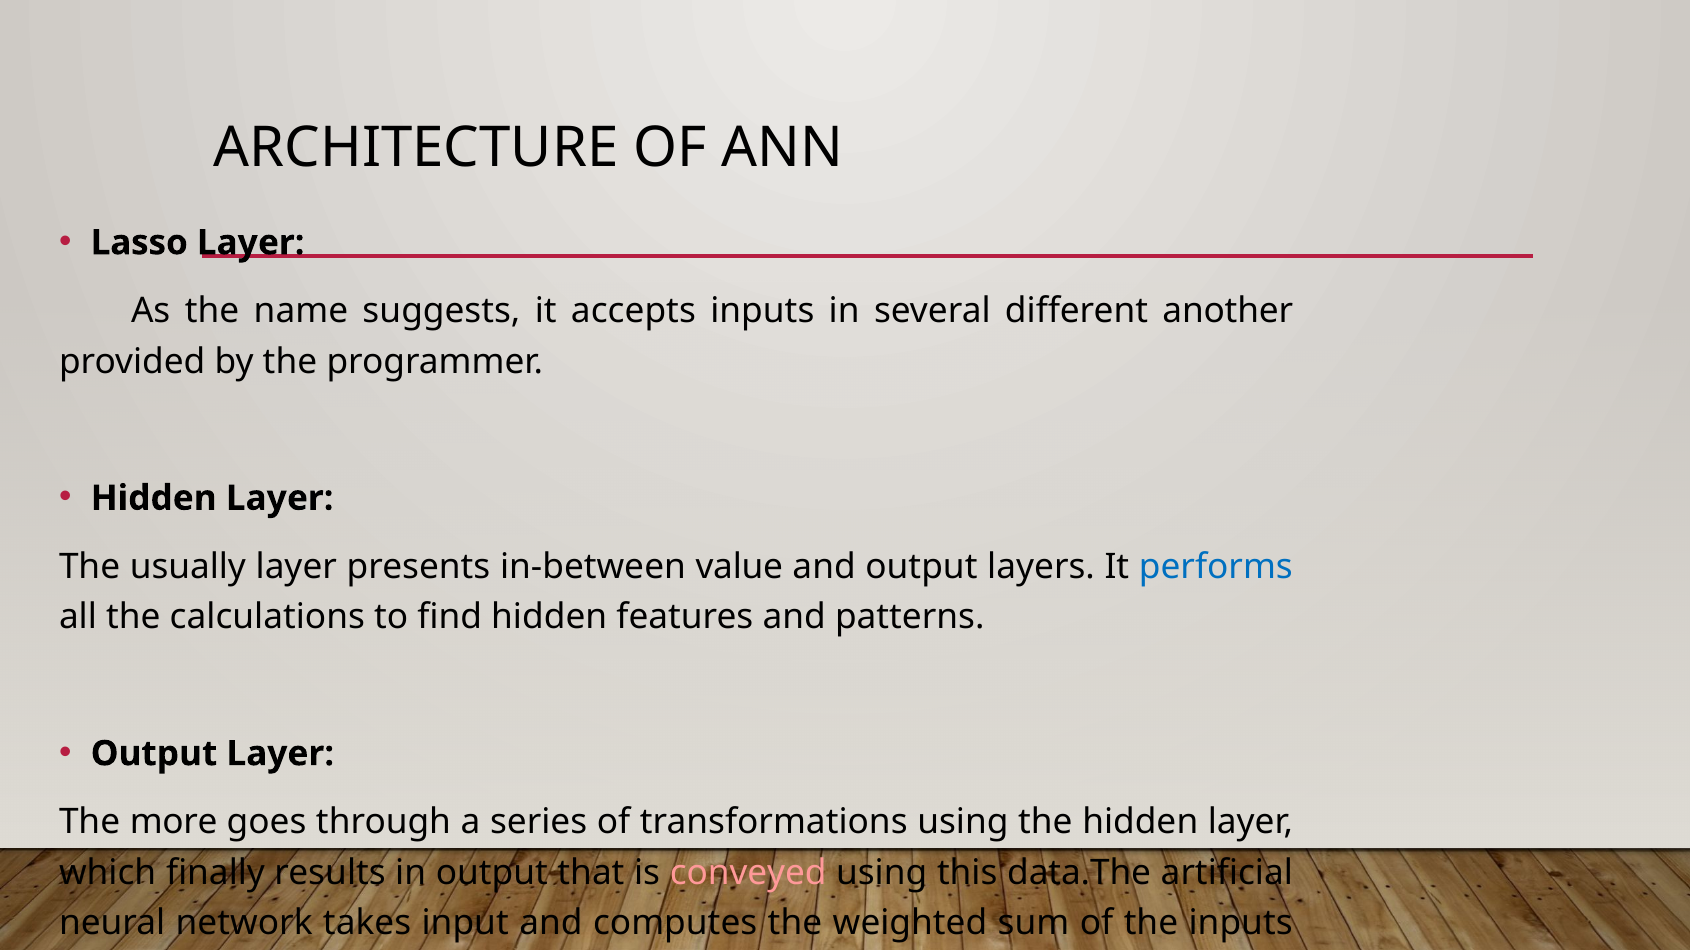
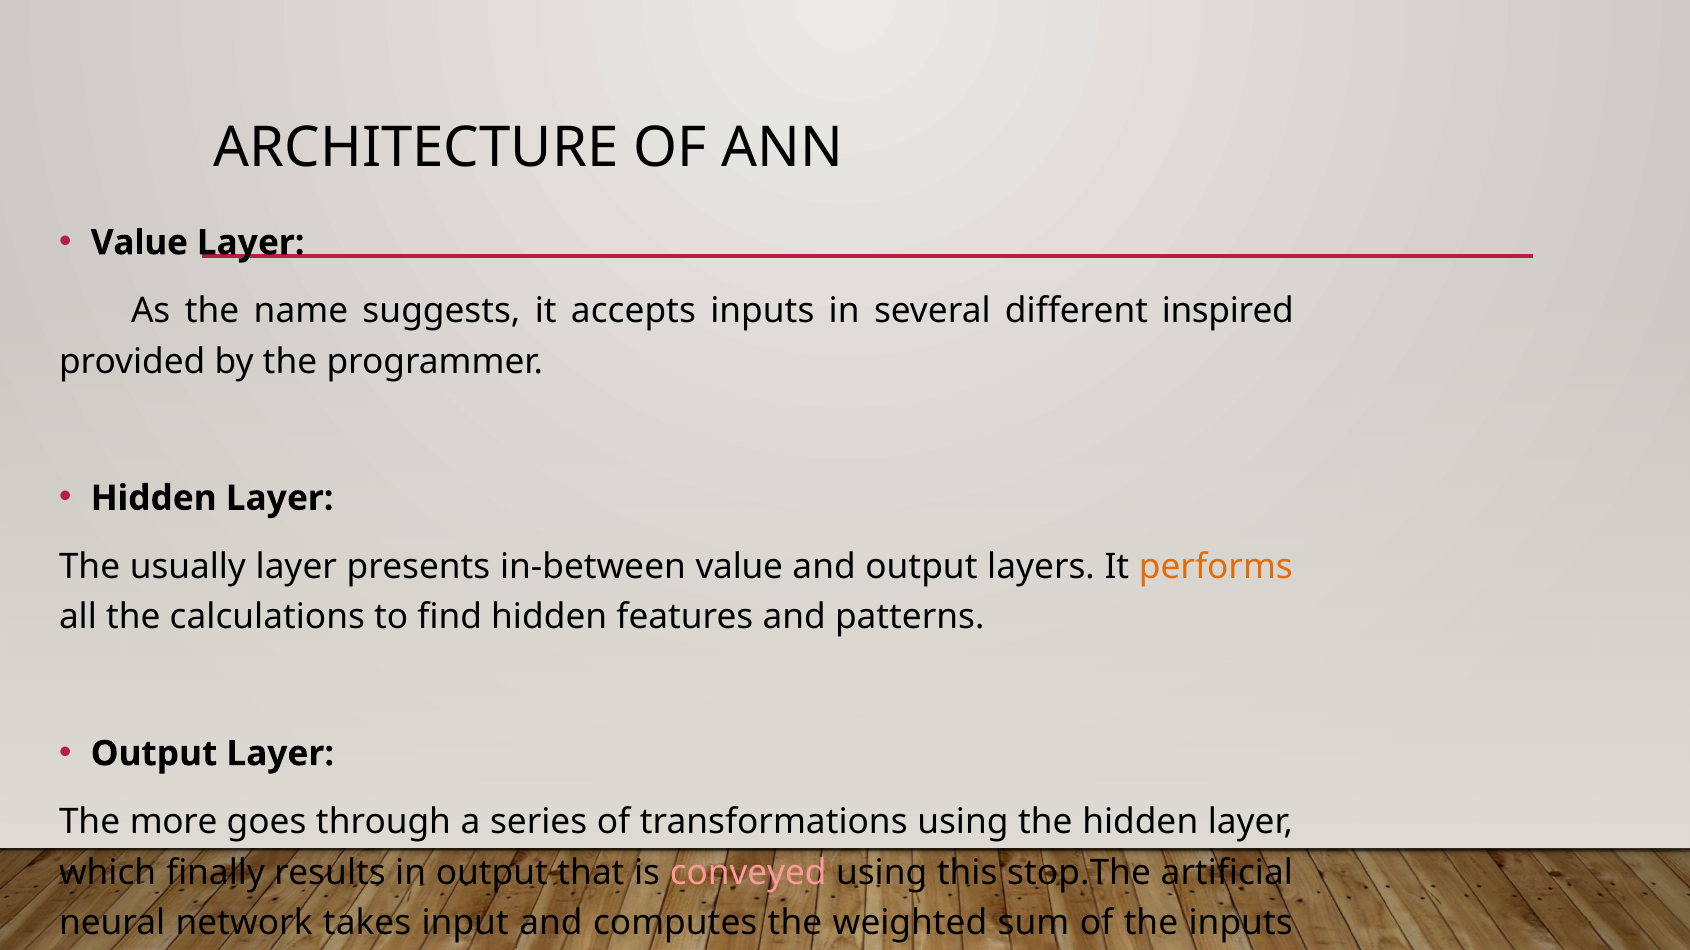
Lasso: Lasso -> Value (139, 243)
another: another -> inspired (1228, 311)
performs colour: blue -> orange (1216, 567)
data.The: data.The -> stop.The (1079, 873)
